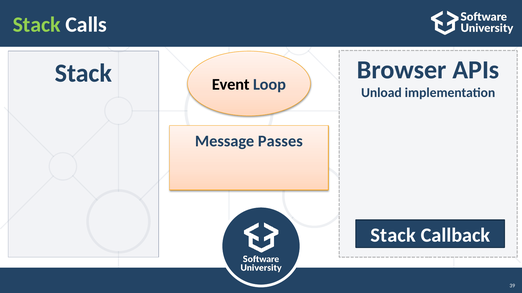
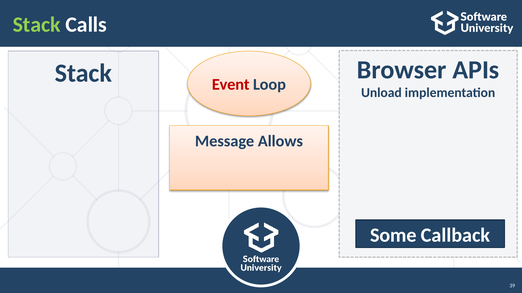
Event colour: black -> red (231, 85)
Passes: Passes -> Allows (280, 141)
Stack: Stack -> Some (393, 236)
